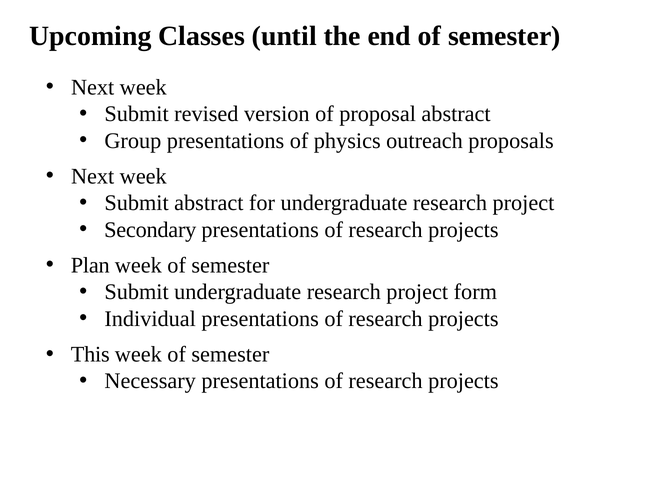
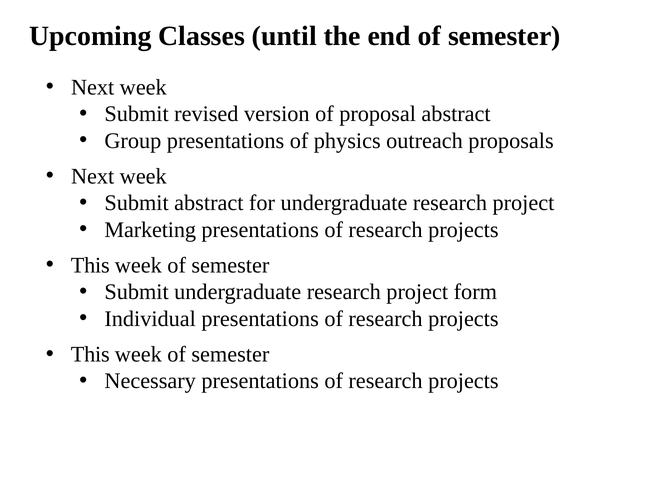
Secondary: Secondary -> Marketing (150, 230)
Plan: Plan -> This (90, 265)
